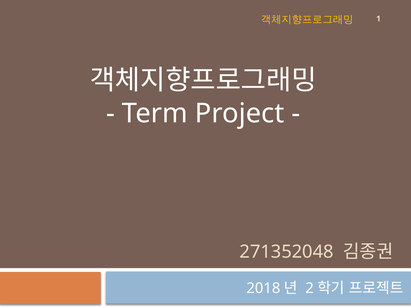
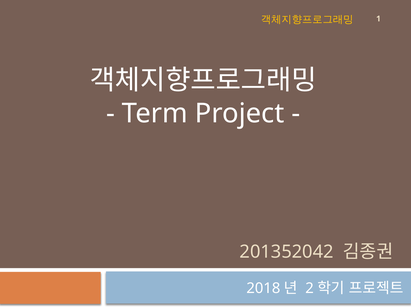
271352048: 271352048 -> 201352042 (287, 252)
